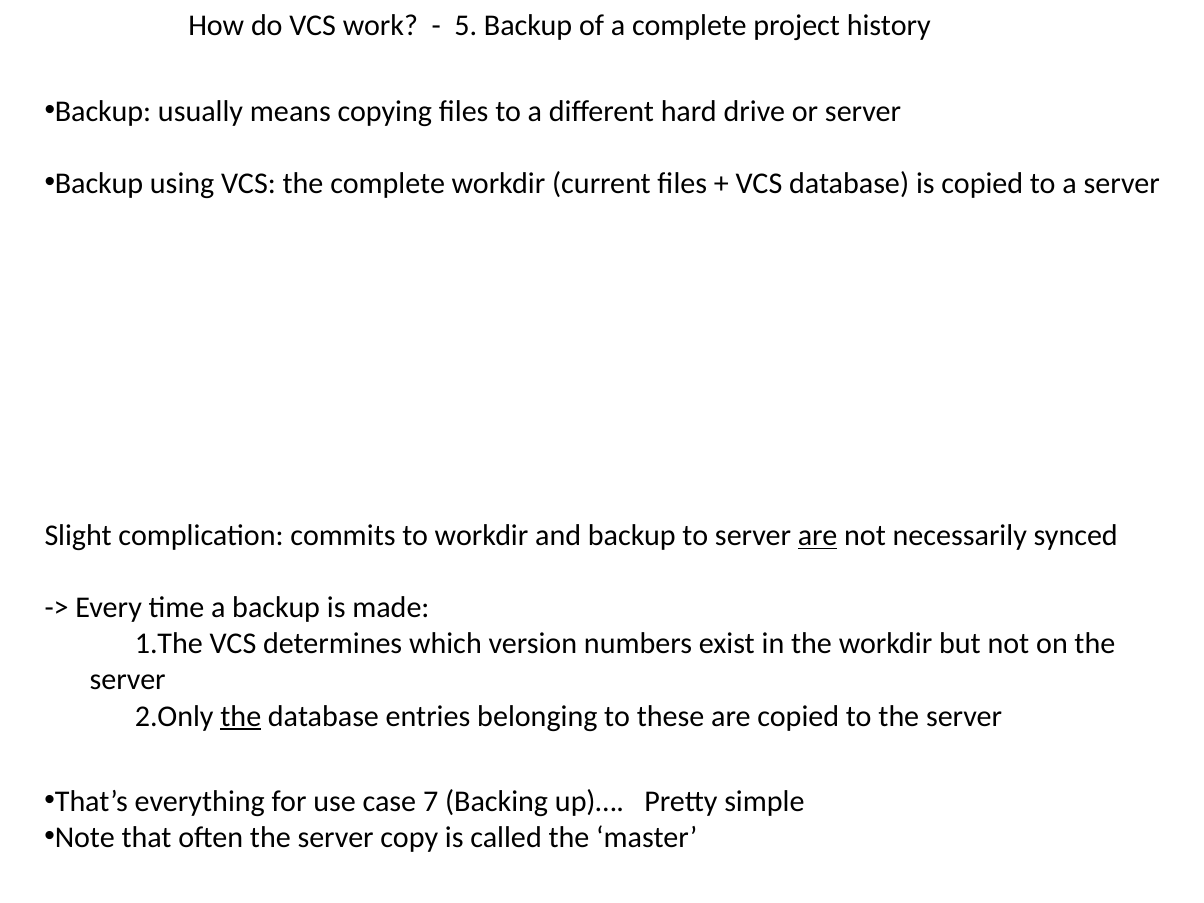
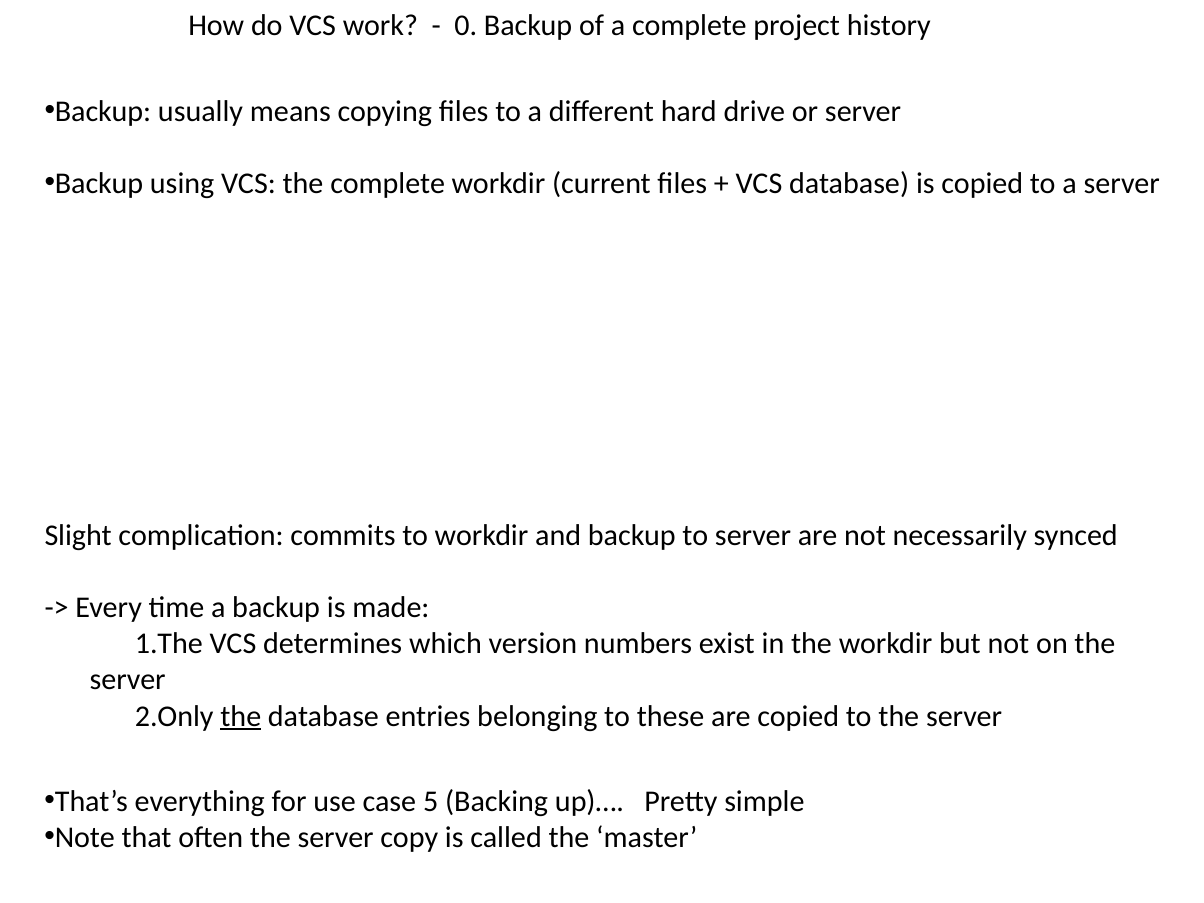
5: 5 -> 0 (466, 26)
are underline: present -> none (818, 535)
7: 7 -> 5 (431, 801)
